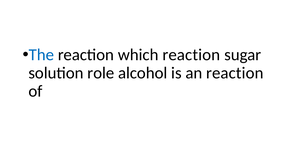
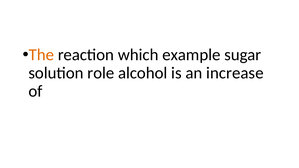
The colour: blue -> orange (41, 55)
which reaction: reaction -> example (191, 55)
an reaction: reaction -> increase (235, 73)
